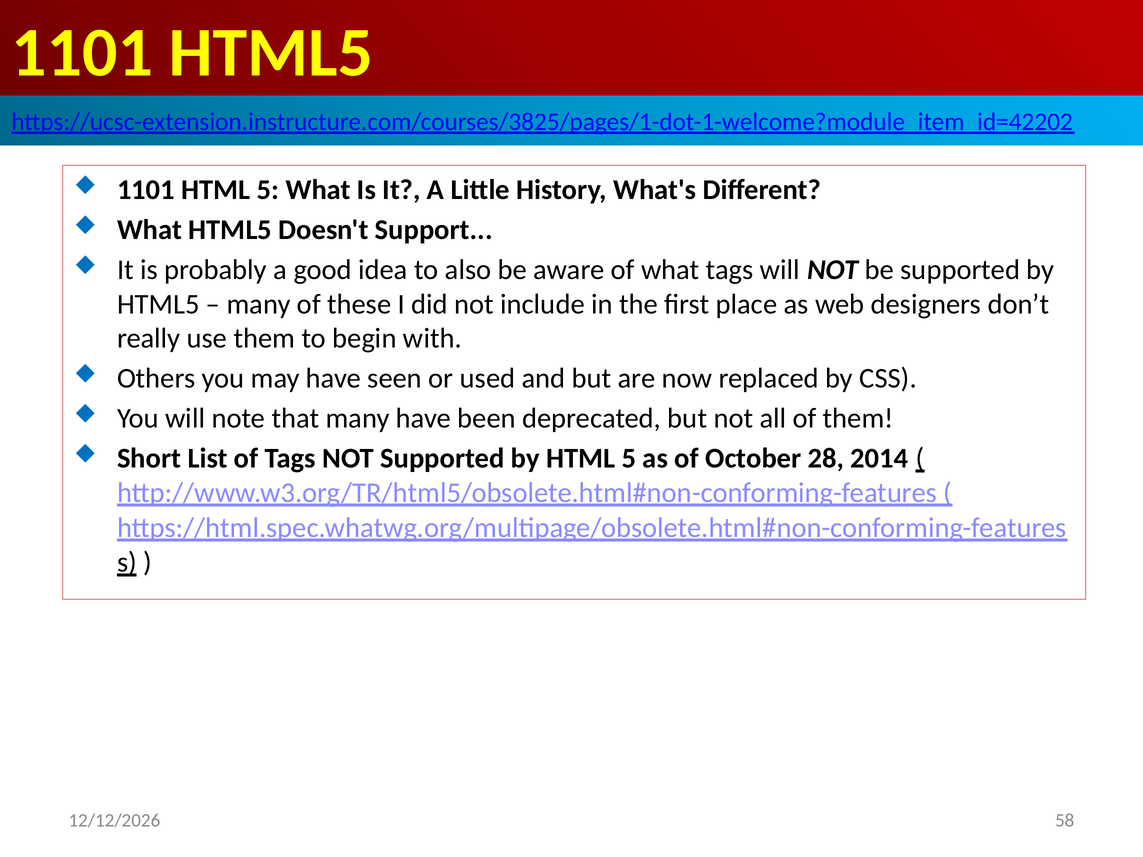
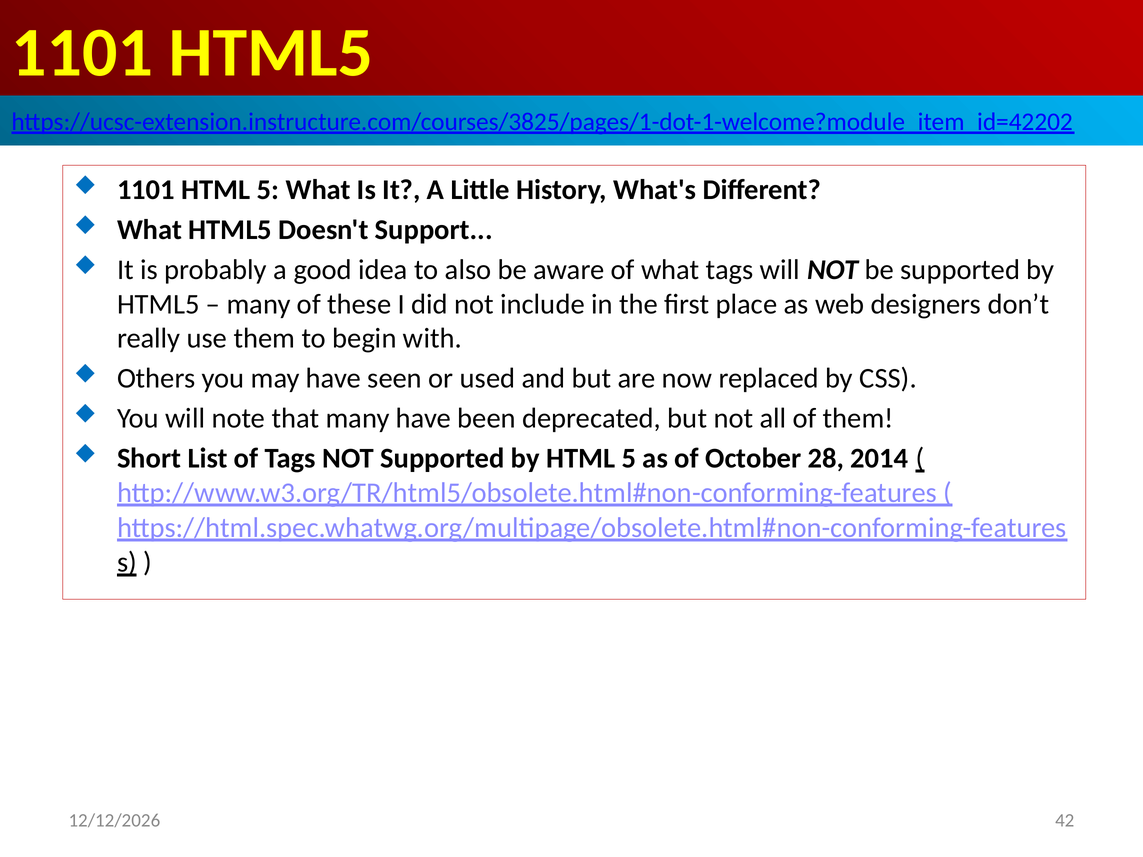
58: 58 -> 42 (1065, 821)
